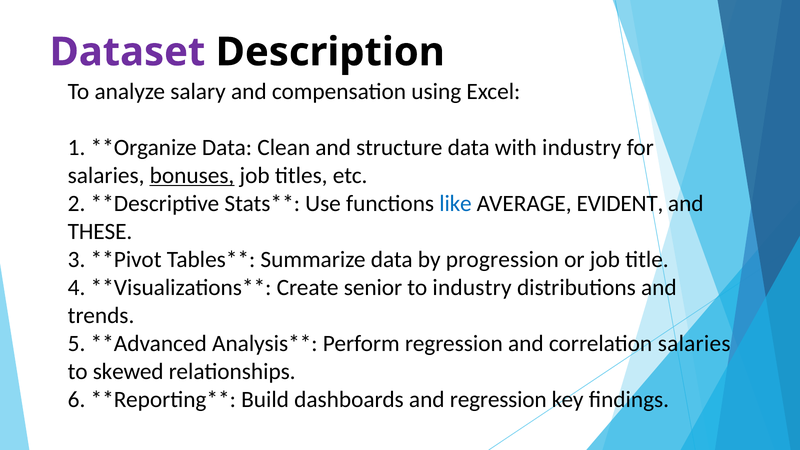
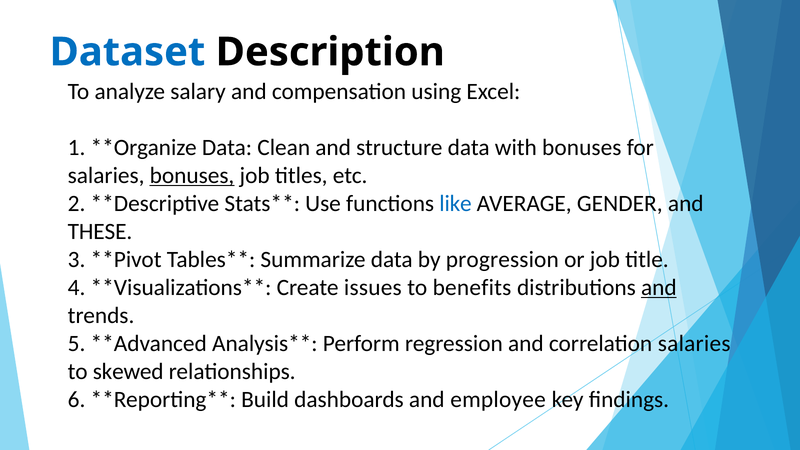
Dataset colour: purple -> blue (127, 52)
with industry: industry -> bonuses (582, 147)
EVIDENT: EVIDENT -> GENDER (620, 203)
senior: senior -> issues (373, 287)
to industry: industry -> benefits (472, 287)
and underline: none -> present (659, 287)
and regression: regression -> employee (498, 400)
